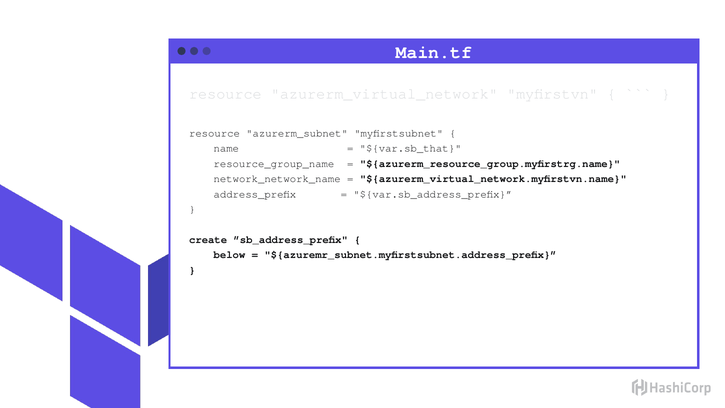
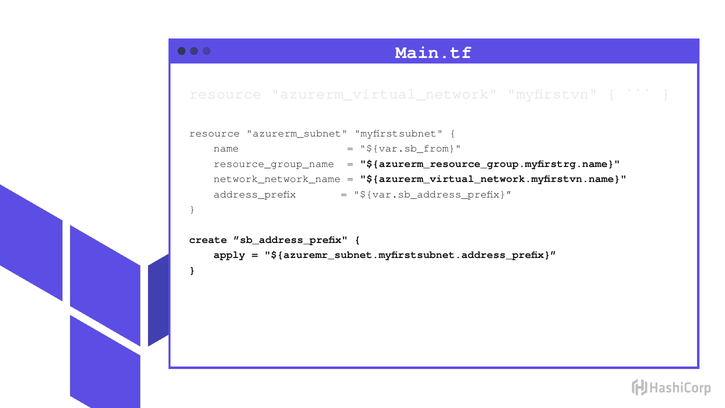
${var.sb_that: ${var.sb_that -> ${var.sb_from (411, 148)
below: below -> apply (229, 255)
